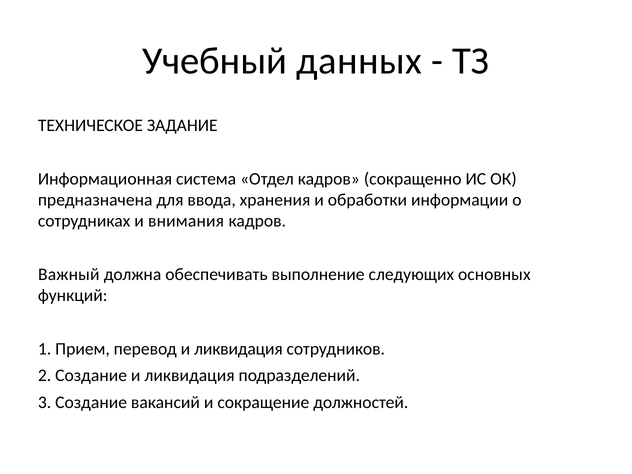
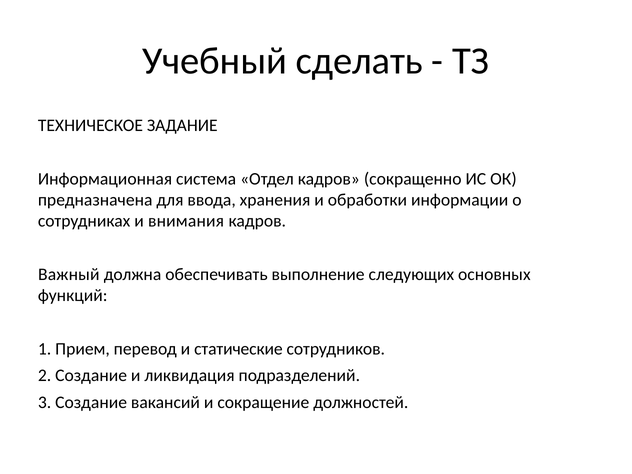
данных: данных -> сделать (359, 61)
перевод и ликвидация: ликвидация -> статические (238, 349)
